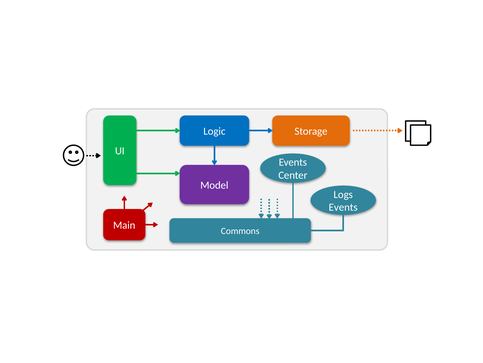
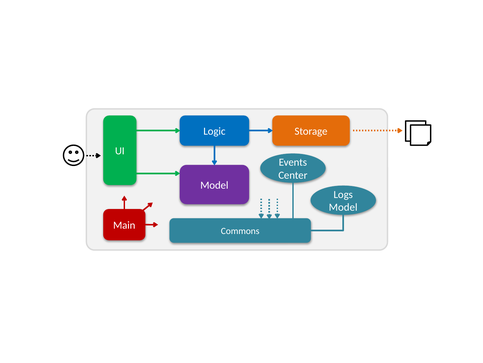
Events: Events -> Model (343, 207)
